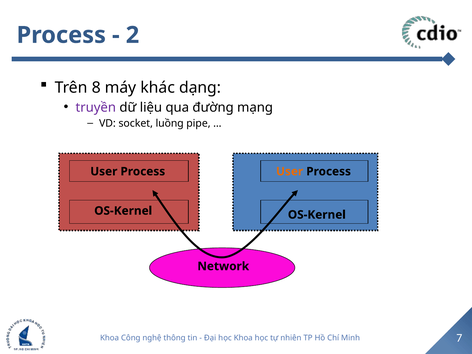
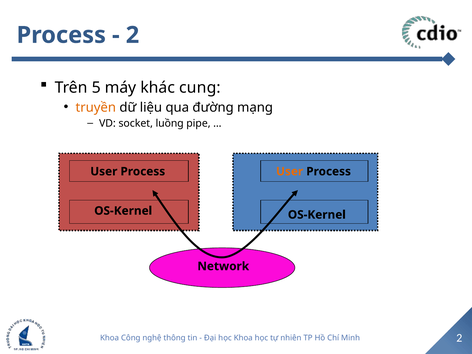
8: 8 -> 5 (96, 88)
dạng: dạng -> cung (200, 88)
truyền colour: purple -> orange (96, 107)
Minh 7: 7 -> 2 (459, 338)
